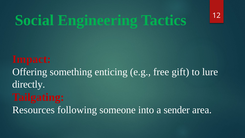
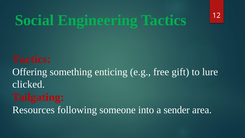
Impact: Impact -> Tactics (32, 59)
directly: directly -> clicked (29, 84)
